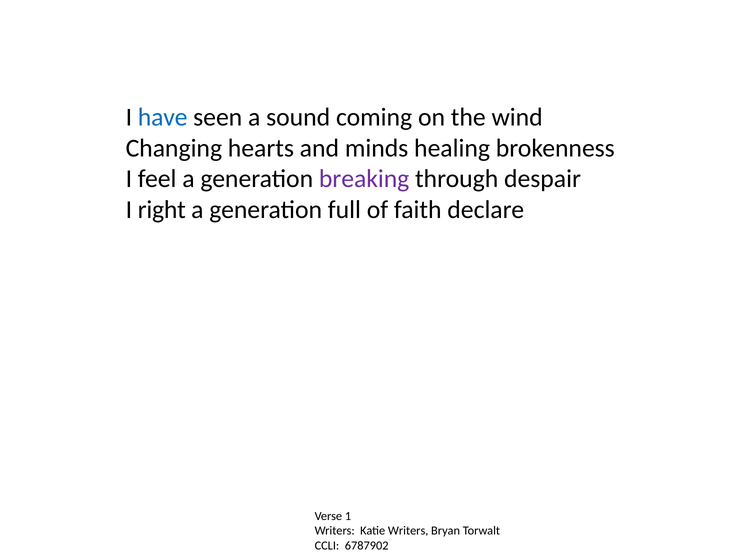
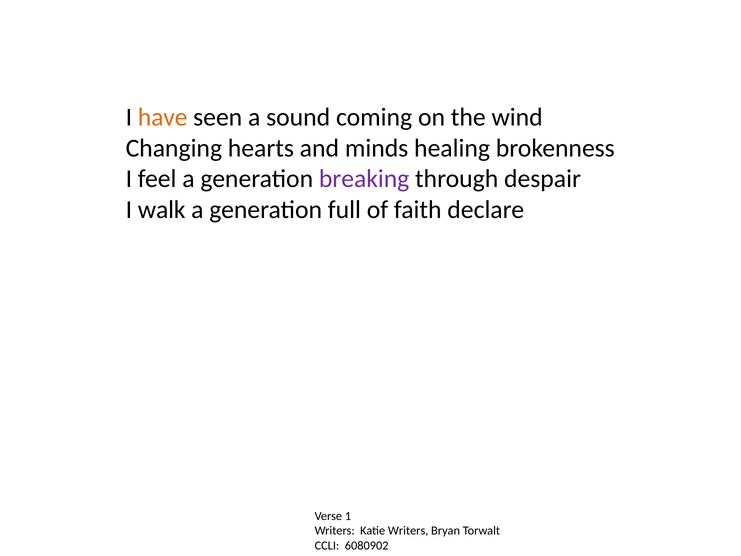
have colour: blue -> orange (163, 117)
right: right -> walk (162, 210)
6787902: 6787902 -> 6080902 (367, 545)
